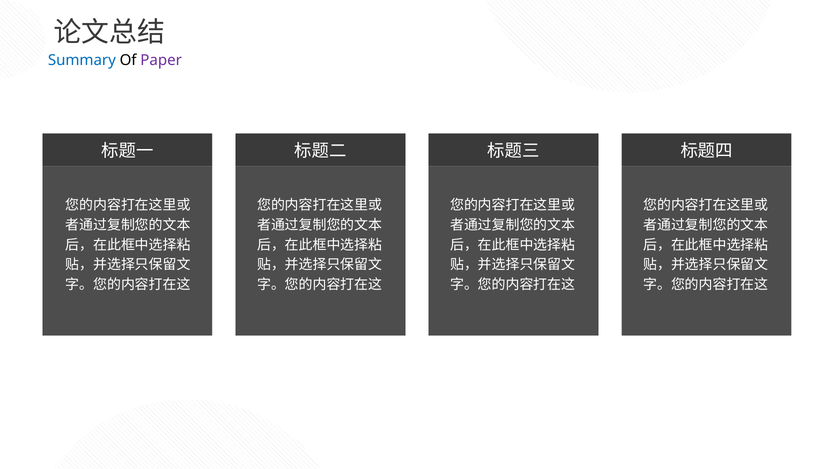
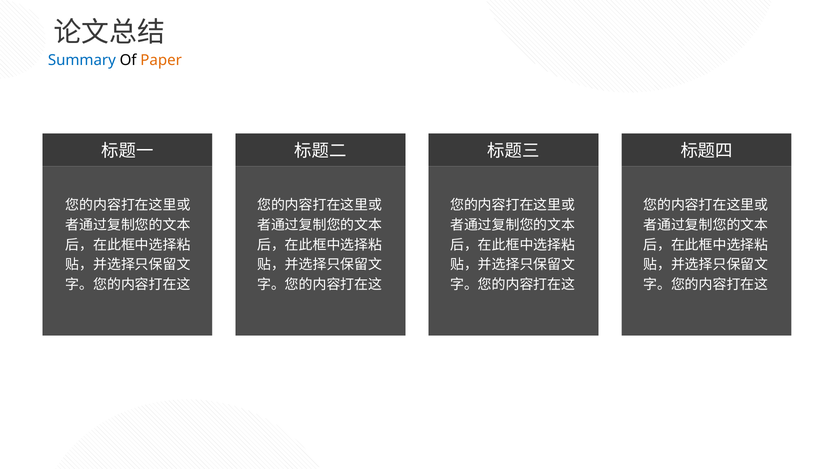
Paper colour: purple -> orange (161, 60)
